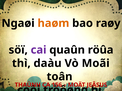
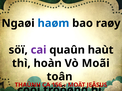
haøm colour: orange -> blue (53, 23)
röûa: röûa -> haùt (101, 50)
daàu: daàu -> hoàn (48, 64)
